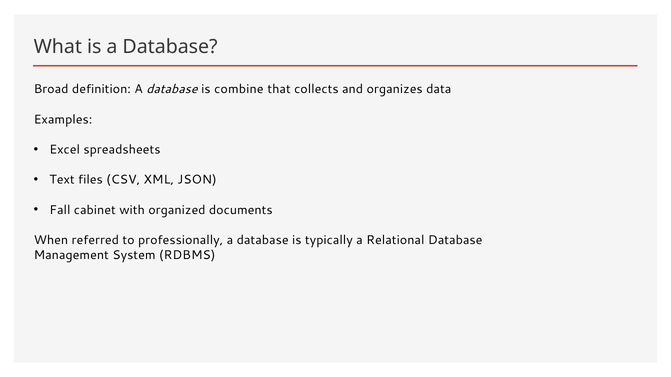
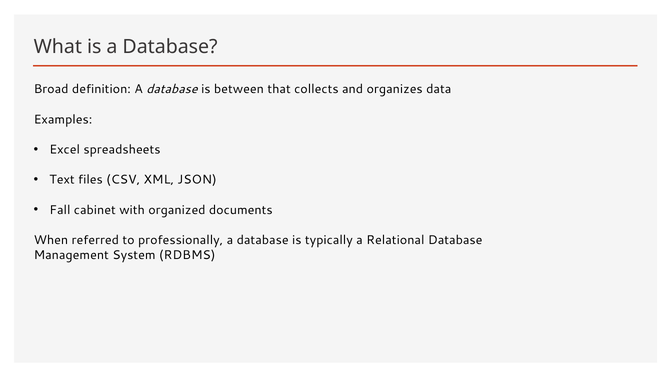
combine: combine -> between (239, 89)
